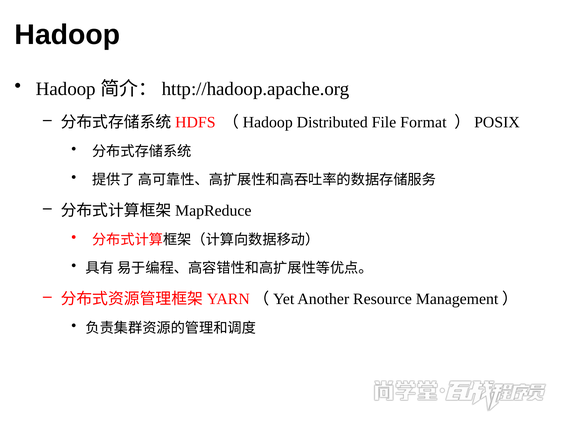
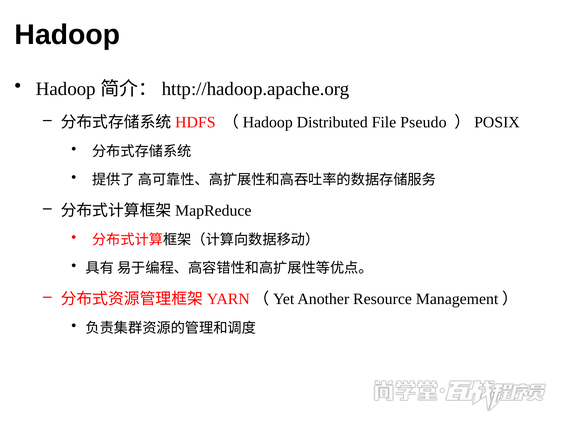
Format: Format -> Pseudo (423, 122)
